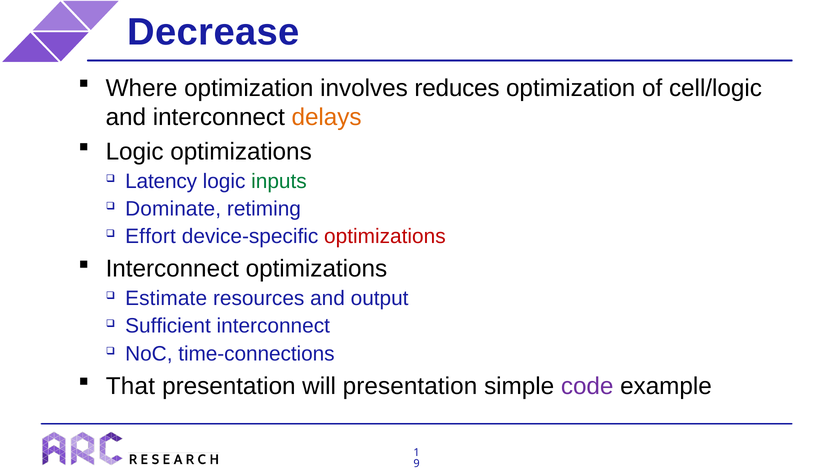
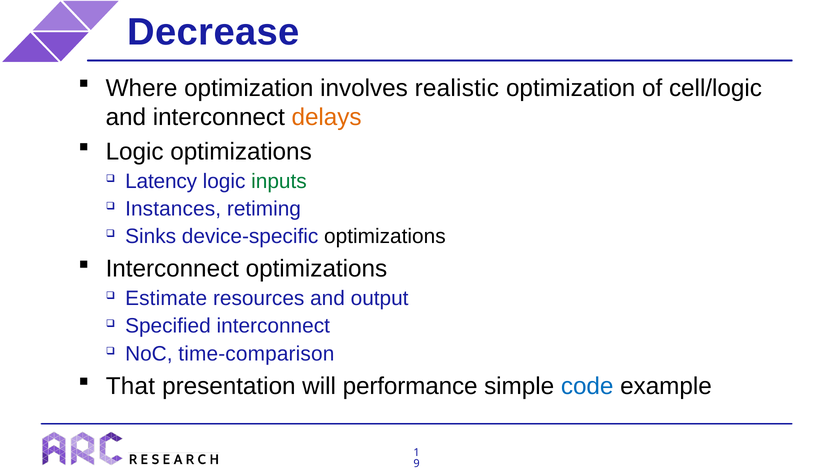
reduces: reduces -> realistic (457, 88)
Dominate: Dominate -> Instances (173, 209)
Effort: Effort -> Sinks (151, 236)
optimizations colour: red -> black (385, 236)
Sufficient: Sufficient -> Specified (168, 326)
time-connections: time-connections -> time-comparison (256, 353)
will presentation: presentation -> performance (410, 386)
code colour: purple -> blue (587, 386)
